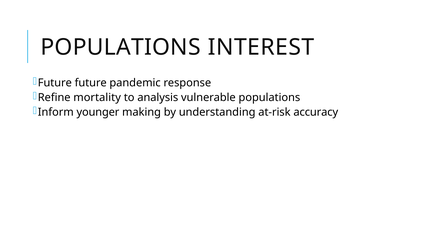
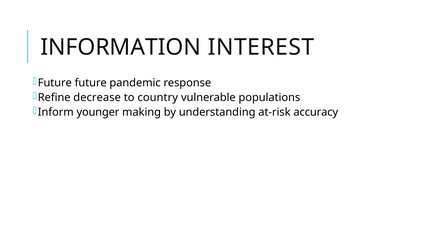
POPULATIONS: POPULATIONS -> INFORMATION (121, 47)
mortality: mortality -> decrease (97, 98)
analysis: analysis -> country (158, 98)
